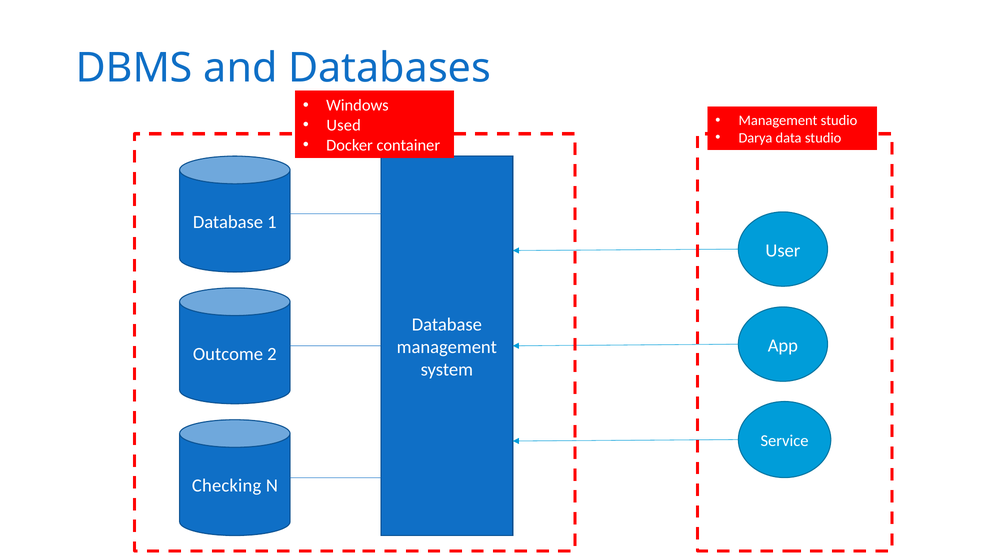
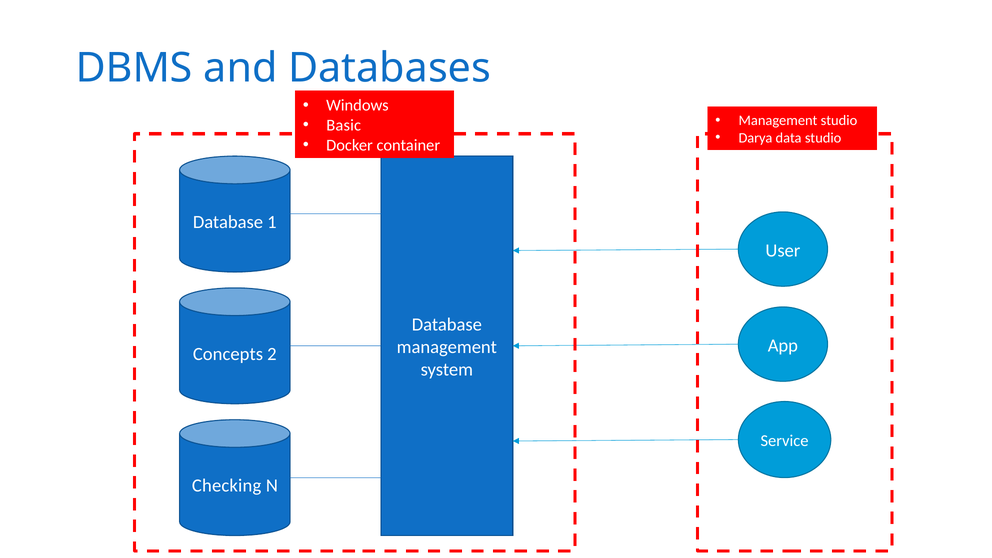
Used: Used -> Basic (344, 125)
Outcome: Outcome -> Concepts (228, 354)
